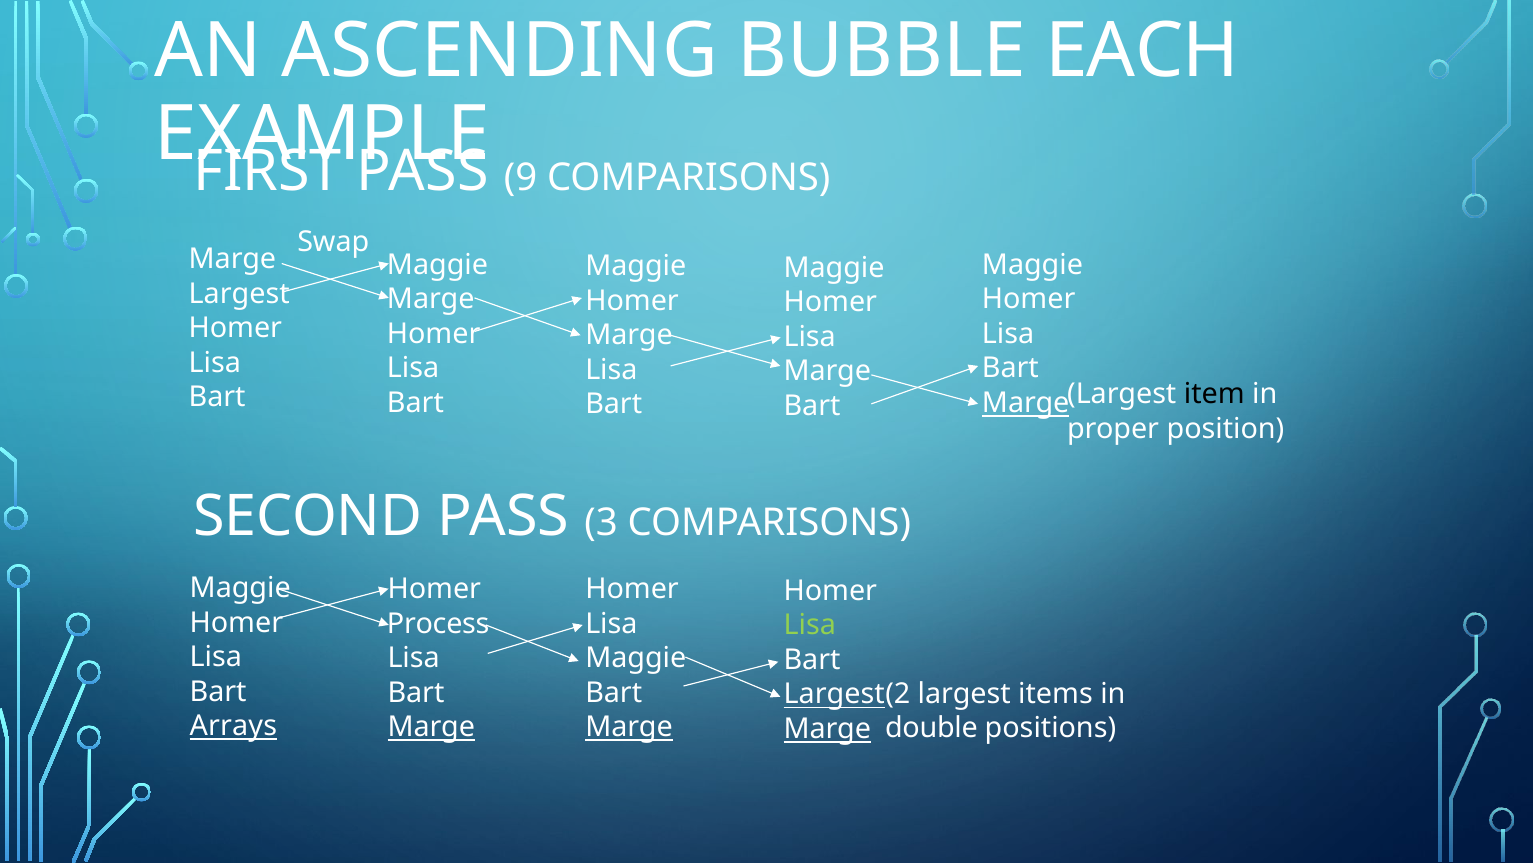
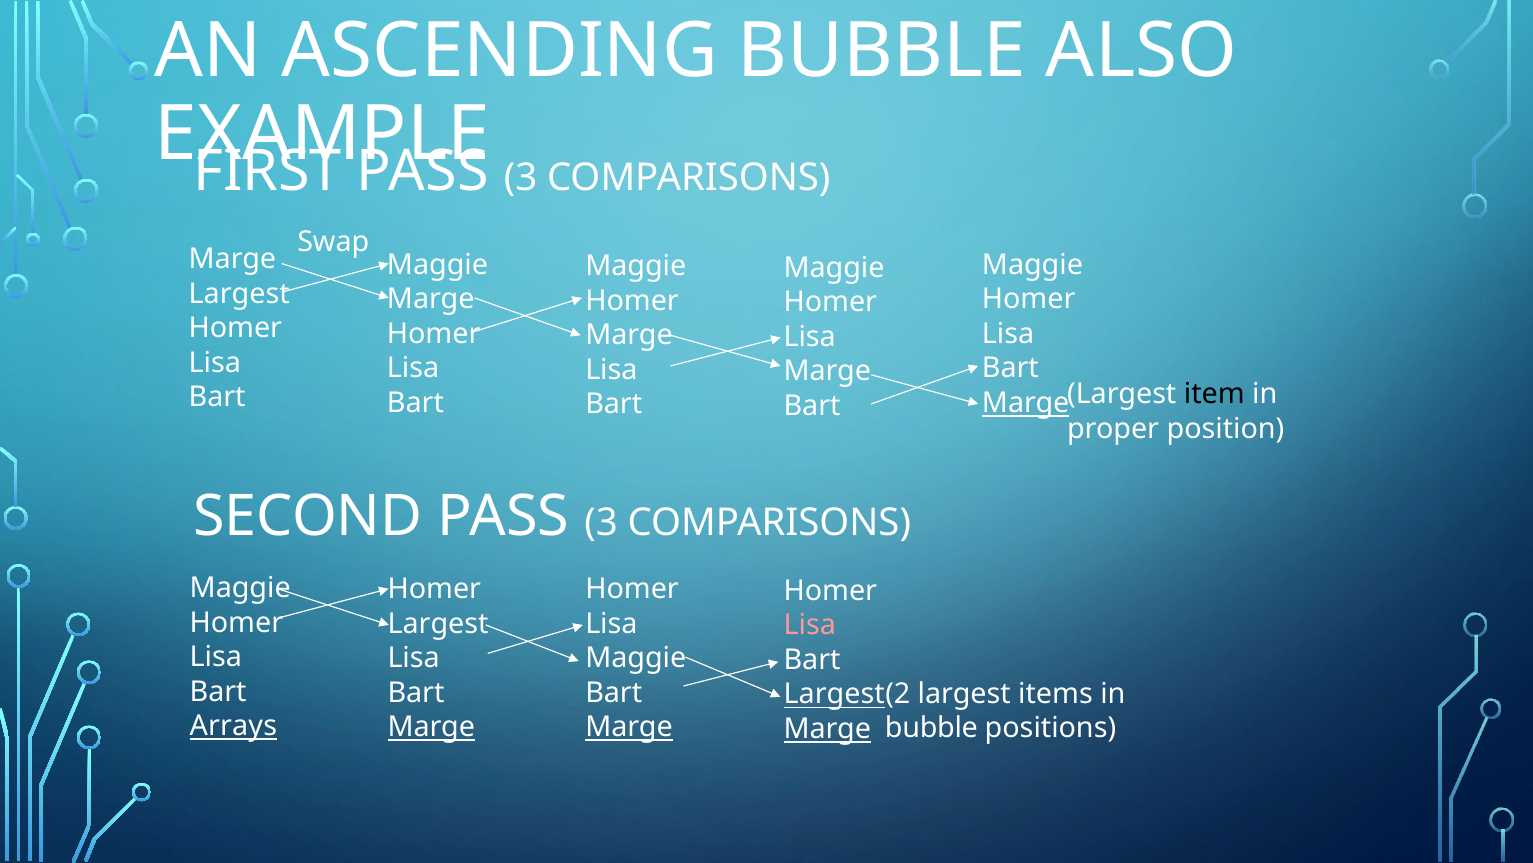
EACH: EACH -> ALSO (1142, 51)
9: 9 -> 3 (521, 178)
Process: Process -> Largest (438, 623)
Lisa colour: light green -> pink (810, 625)
double: double -> bubble (931, 728)
